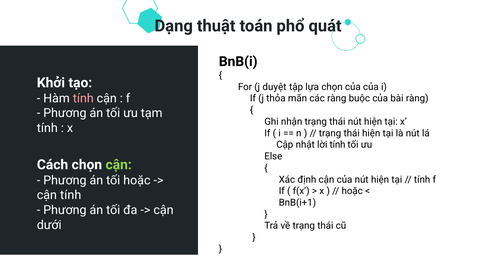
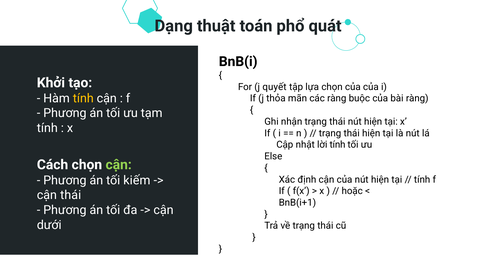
duyệt: duyệt -> quyết (274, 87)
tính colour: pink -> yellow (83, 98)
tối hoặc: hoặc -> kiếm (137, 180)
cận tính: tính -> thái (71, 195)
